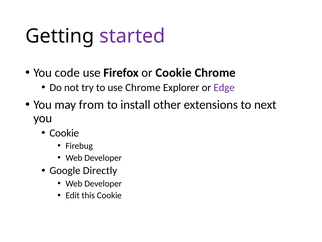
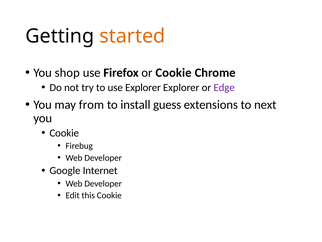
started colour: purple -> orange (132, 36)
code: code -> shop (67, 73)
use Chrome: Chrome -> Explorer (143, 87)
other: other -> guess (167, 104)
Directly: Directly -> Internet (100, 170)
